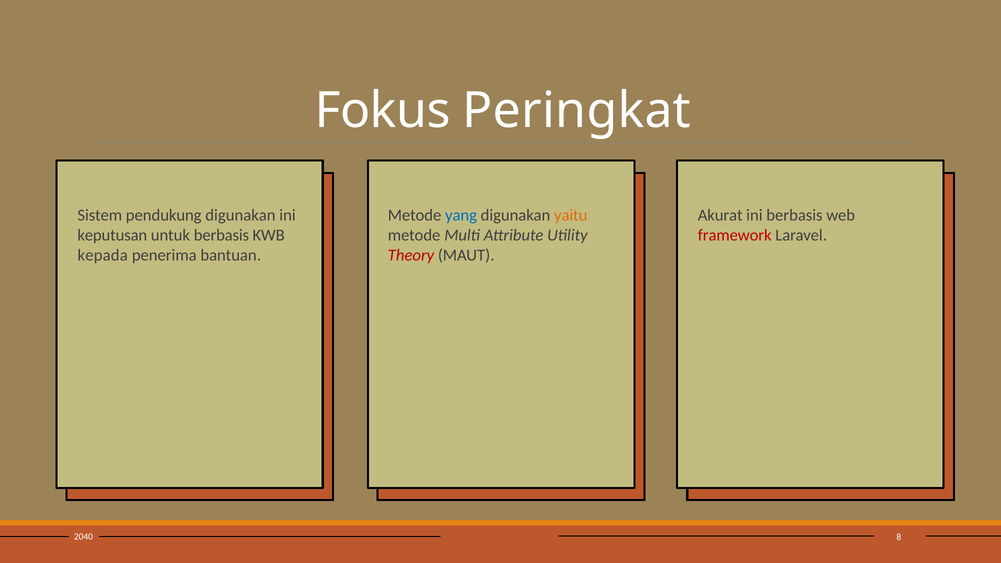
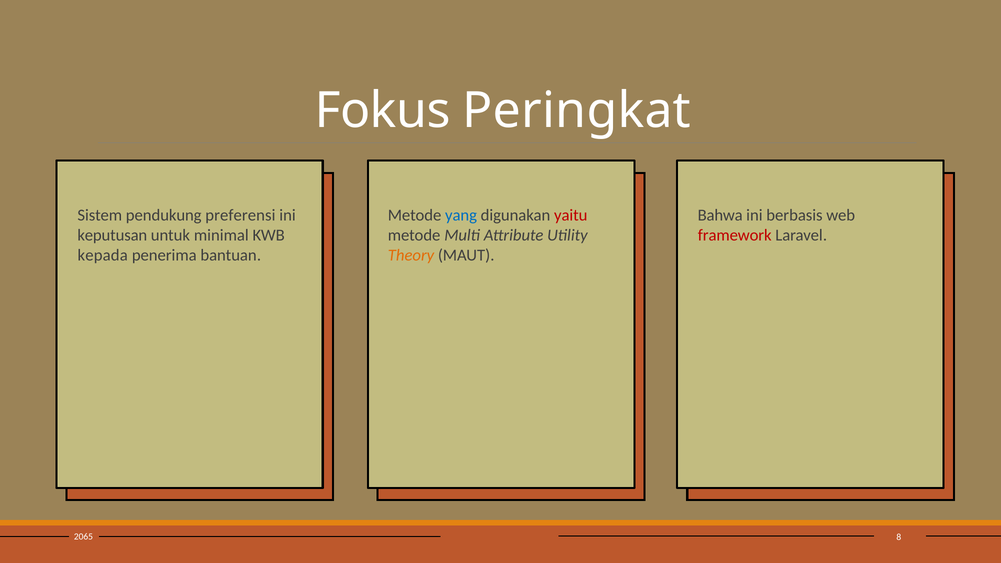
pendukung digunakan: digunakan -> preferensi (240, 215)
yaitu colour: orange -> red (571, 215)
Akurat: Akurat -> Bahwa (720, 215)
untuk berbasis: berbasis -> minimal (221, 235)
Theory colour: red -> orange (411, 255)
2040: 2040 -> 2065 (83, 537)
